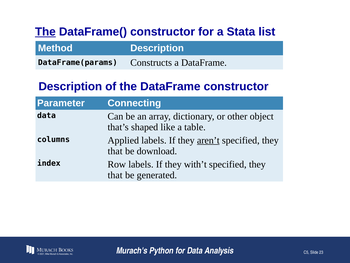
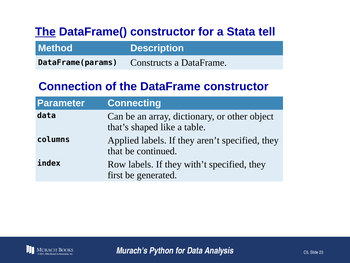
list: list -> tell (267, 32)
Description: Description -> Connection (70, 86)
aren’t underline: present -> none (208, 140)
download: download -> continued (157, 151)
that: that -> first (115, 175)
